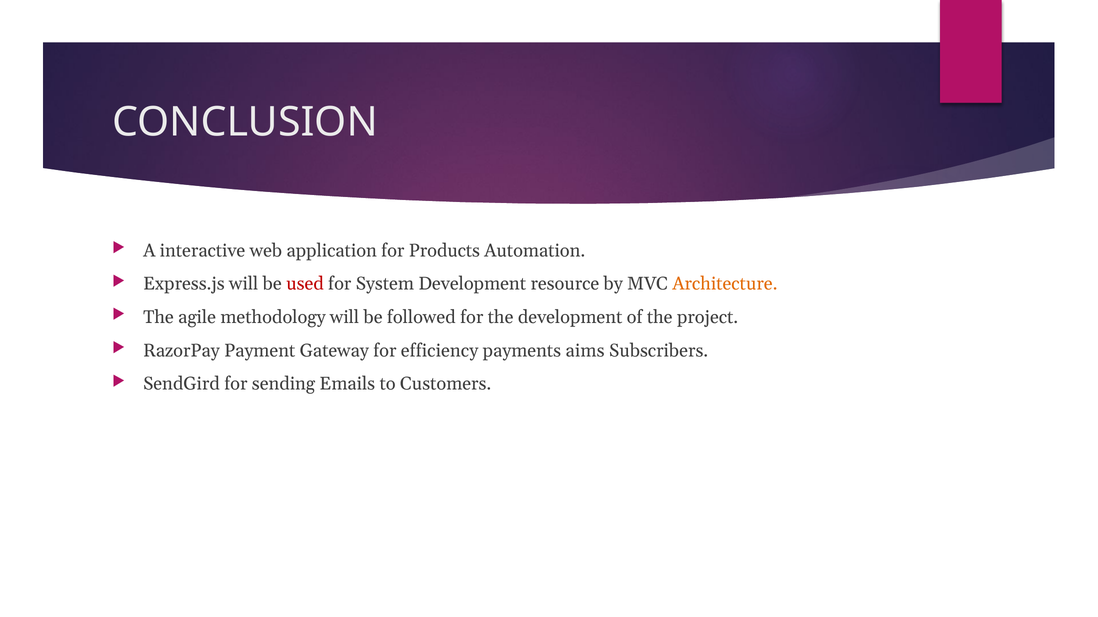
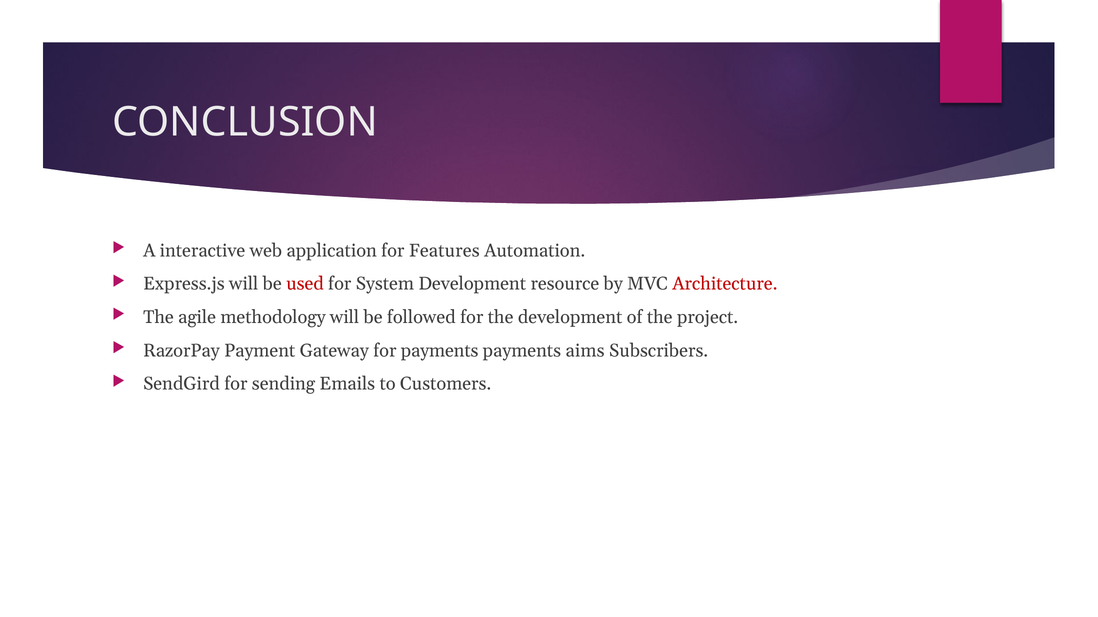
Products: Products -> Features (444, 251)
Architecture colour: orange -> red (725, 284)
for efficiency: efficiency -> payments (440, 351)
